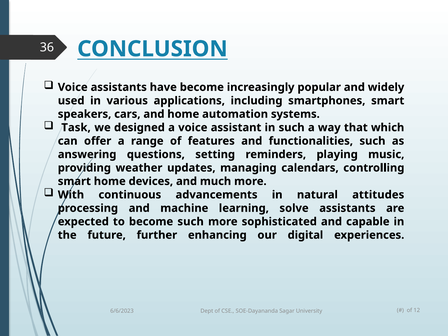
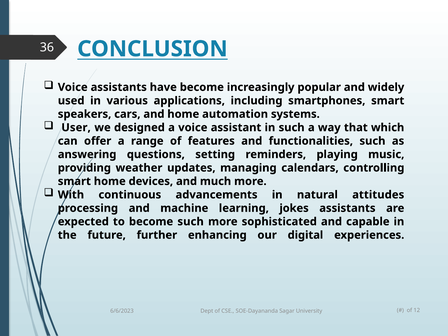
Task: Task -> User (76, 128)
solve: solve -> jokes (294, 208)
